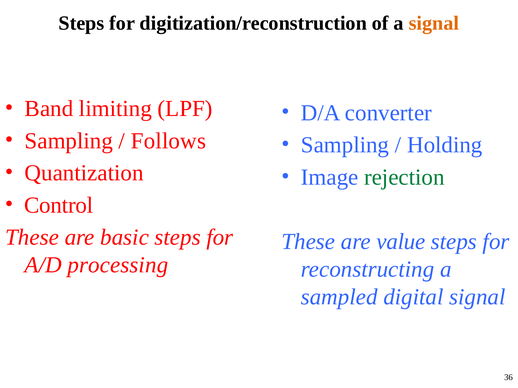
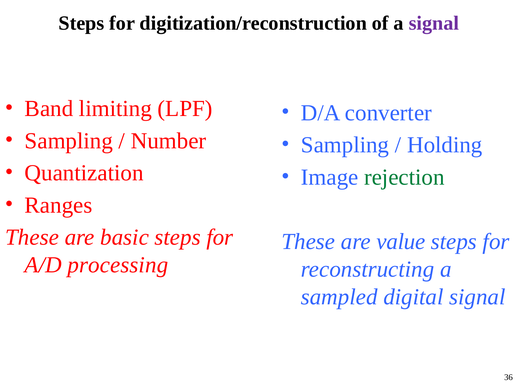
signal colour: orange -> purple (434, 23)
Follows: Follows -> Number (169, 141)
Control: Control -> Ranges (59, 205)
